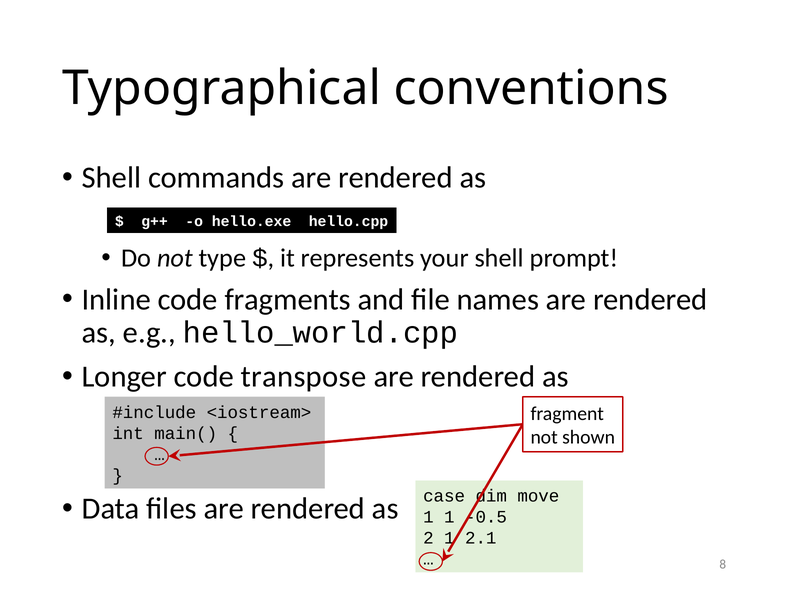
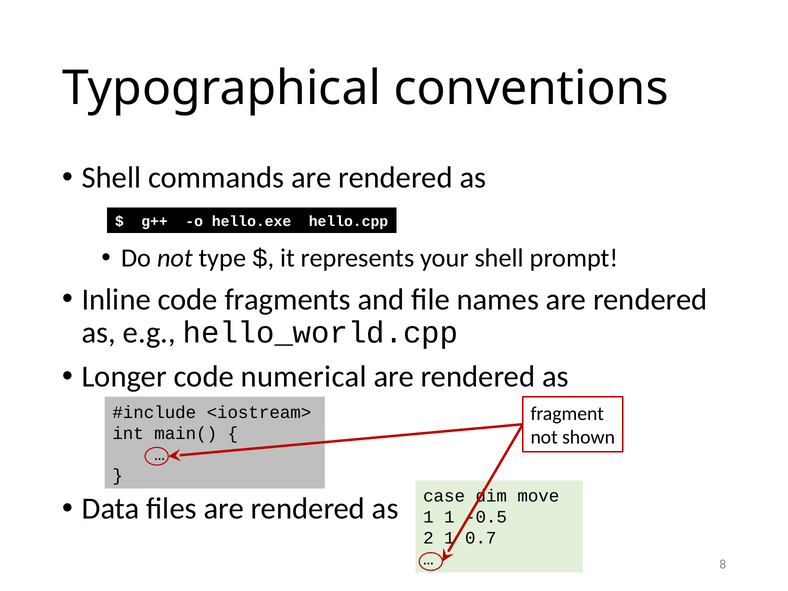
transpose: transpose -> numerical (304, 377)
2.1: 2.1 -> 0.7 (481, 538)
